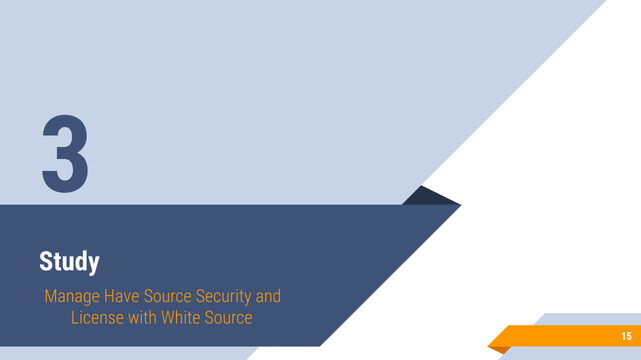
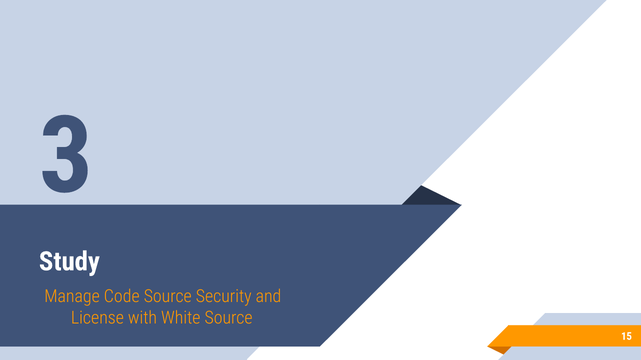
Have: Have -> Code (122, 297)
